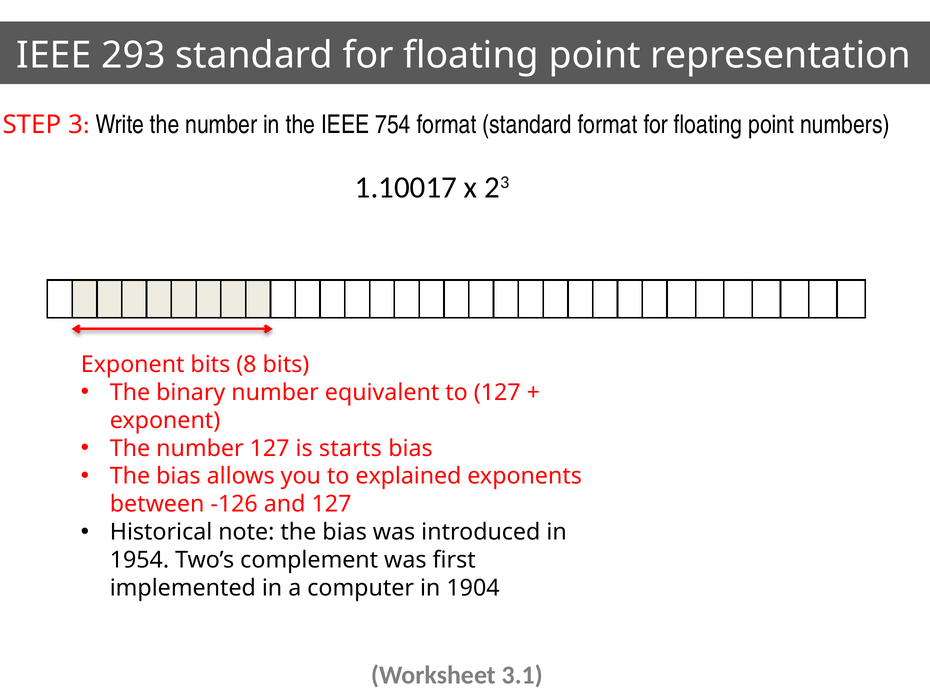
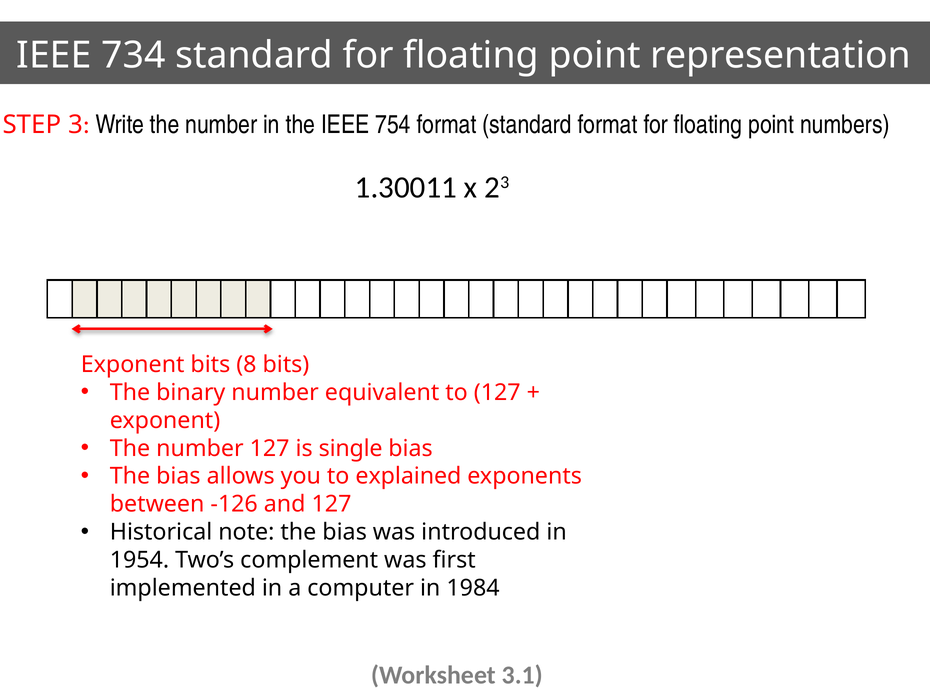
293: 293 -> 734 (133, 55)
1.10017: 1.10017 -> 1.30011 (406, 187)
starts: starts -> single (351, 448)
1904: 1904 -> 1984 (473, 588)
